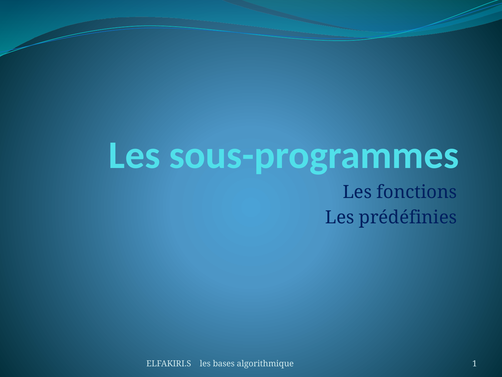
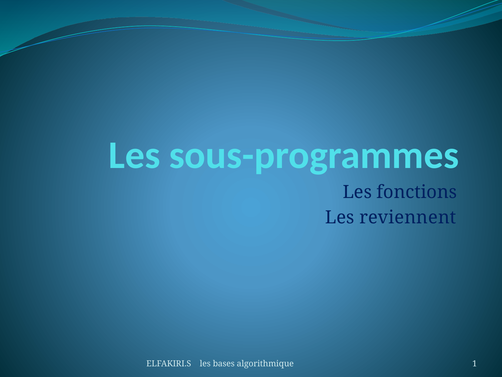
prédéfinies: prédéfinies -> reviennent (408, 217)
